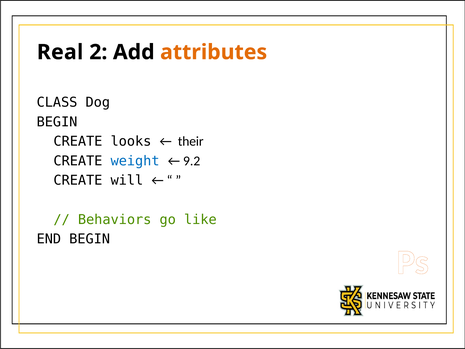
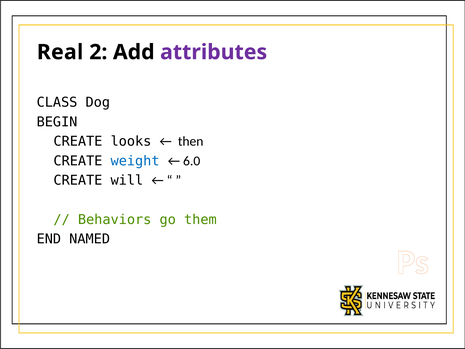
attributes colour: orange -> purple (214, 52)
their: their -> then (191, 141)
9.2: 9.2 -> 6.0 (192, 161)
like: like -> them (200, 219)
END BEGIN: BEGIN -> NAMED (90, 239)
